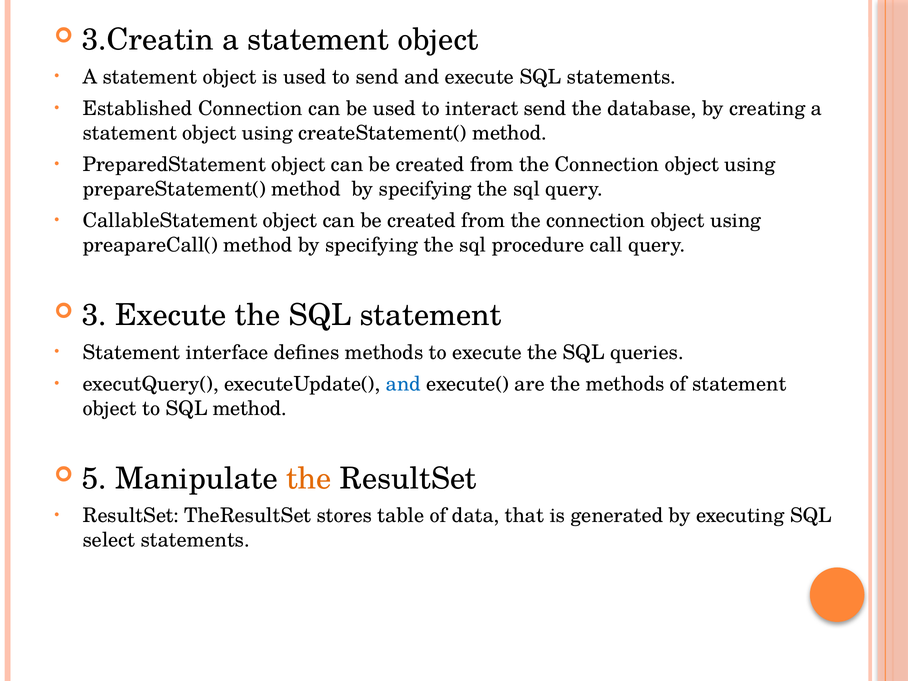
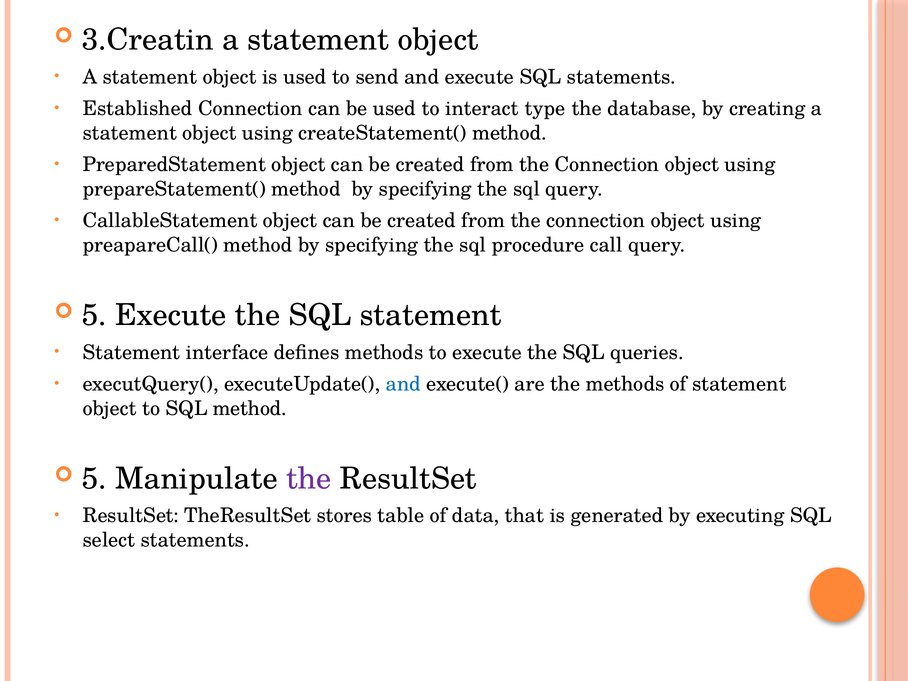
interact send: send -> type (545, 109)
3: 3 -> 5 (94, 315)
the colour: orange -> purple (309, 479)
